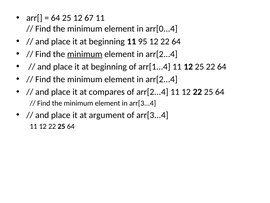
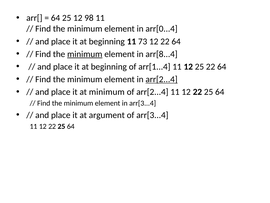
67: 67 -> 98 (89, 18)
95: 95 -> 73 (143, 41)
arr[2...4: arr[2...4 -> arr[8...4 (162, 54)
arr[2...4 underline: none -> present (162, 79)
at compares: compares -> minimum (107, 92)
